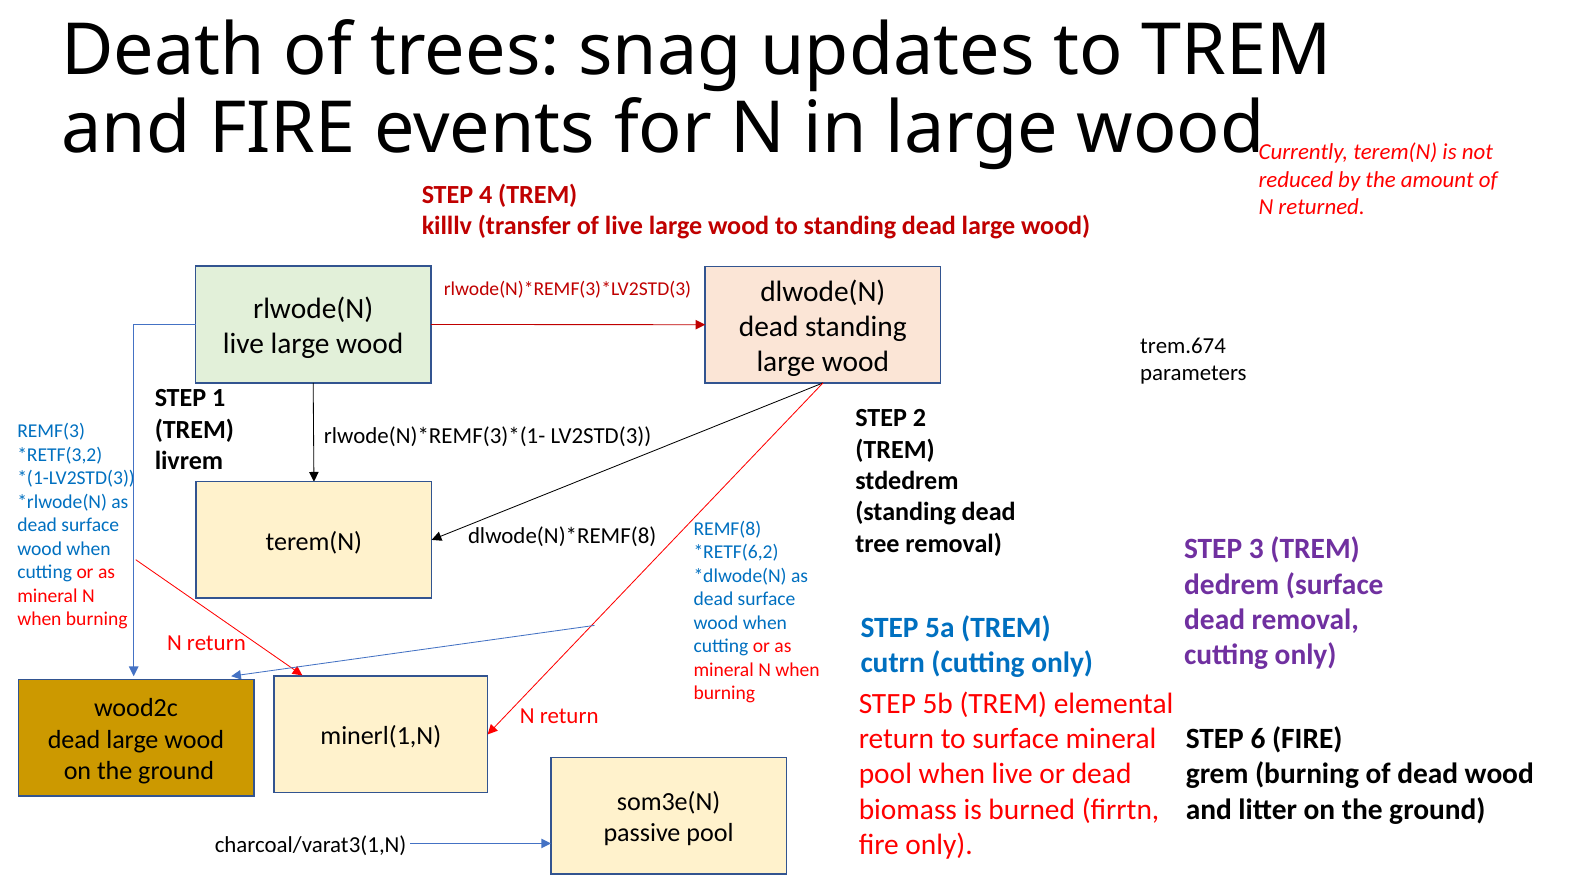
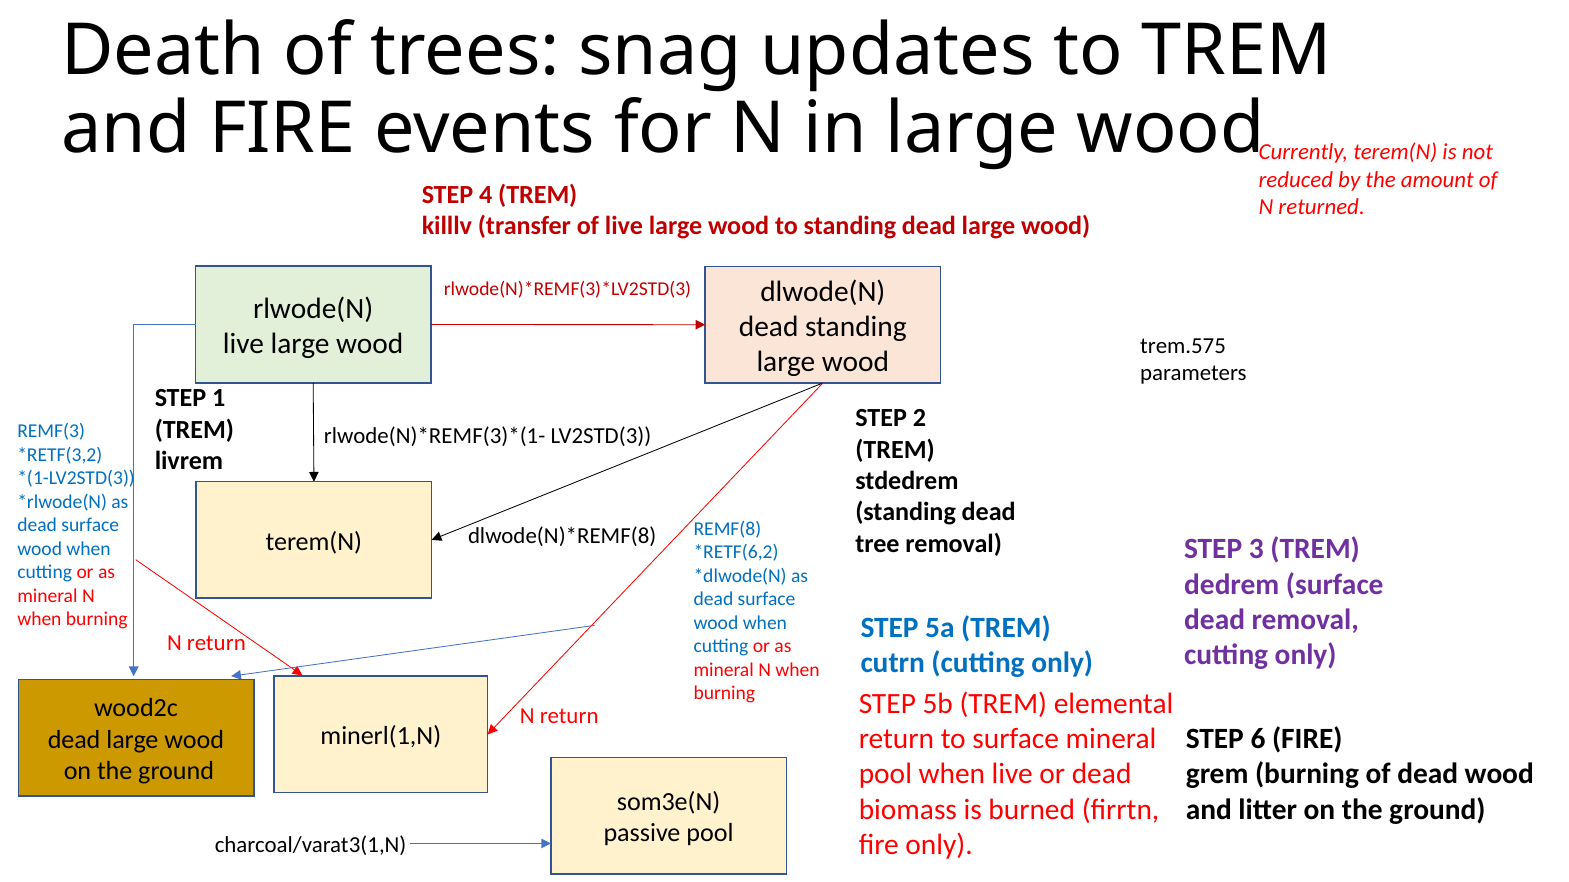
trem.674: trem.674 -> trem.575 (1183, 346)
